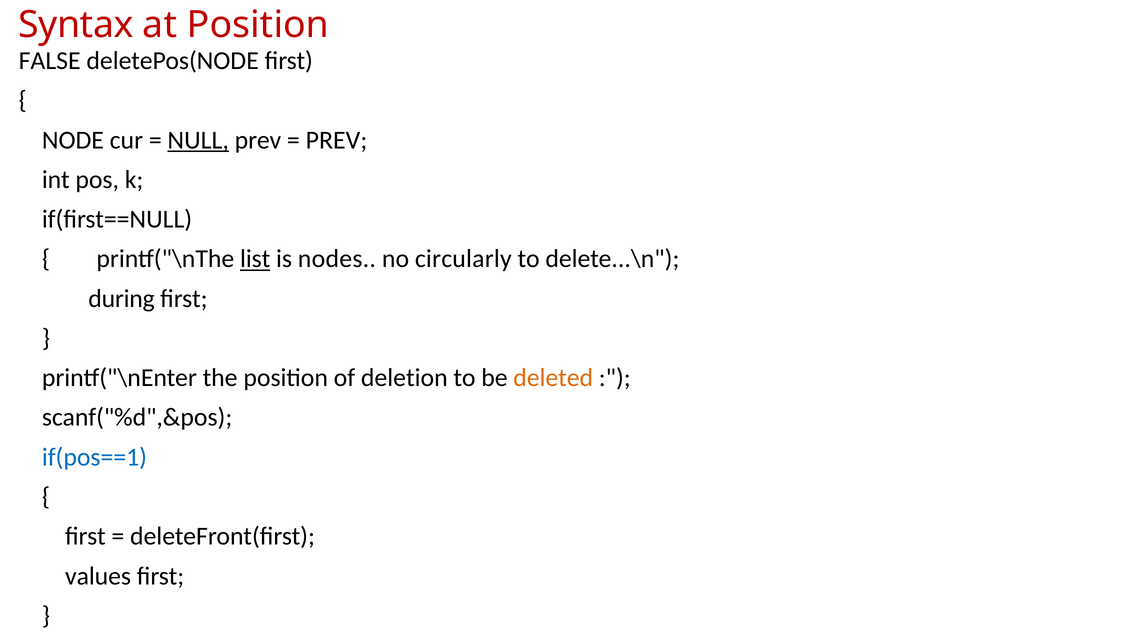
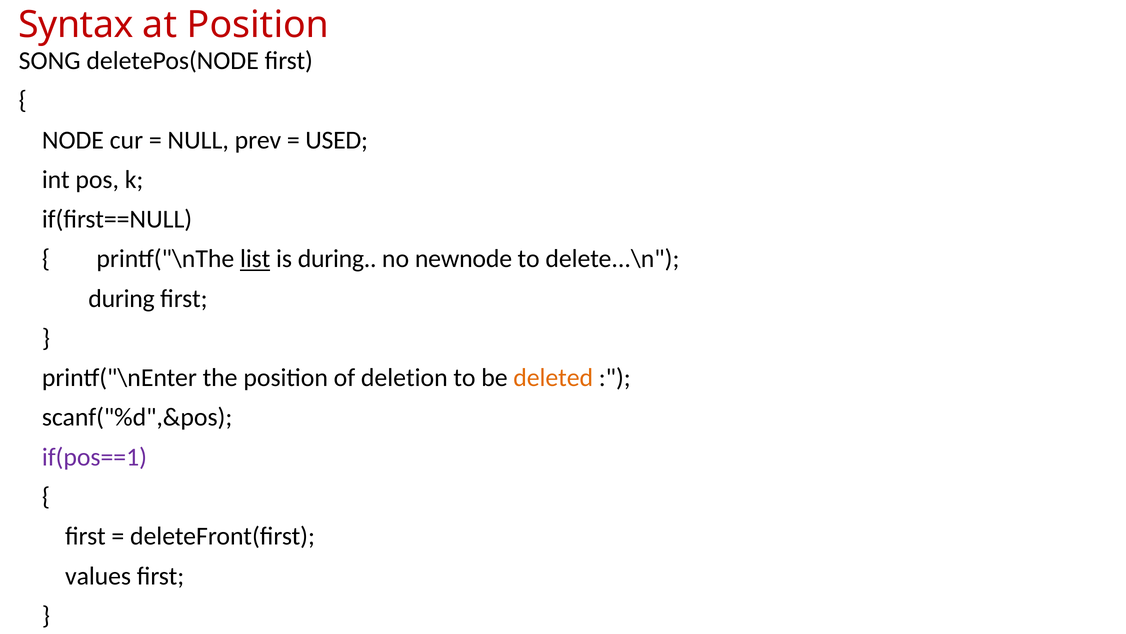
FALSE: FALSE -> SONG (50, 61)
NULL underline: present -> none (198, 140)
PREV: PREV -> USED (337, 140)
is nodes: nodes -> during (337, 259)
circularly: circularly -> newnode (463, 259)
if(pos==1 colour: blue -> purple (94, 457)
